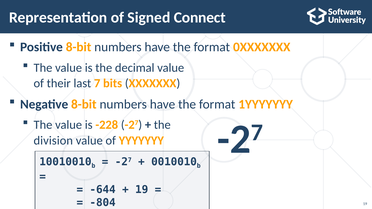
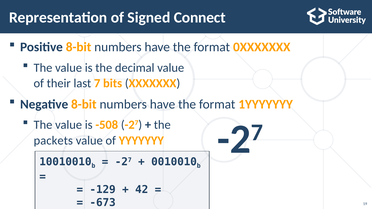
-228: -228 -> -508 (107, 125)
division: division -> packets (53, 141)
-644: -644 -> -129 (103, 190)
19: 19 -> 42 (142, 190)
-804: -804 -> -673 (103, 203)
